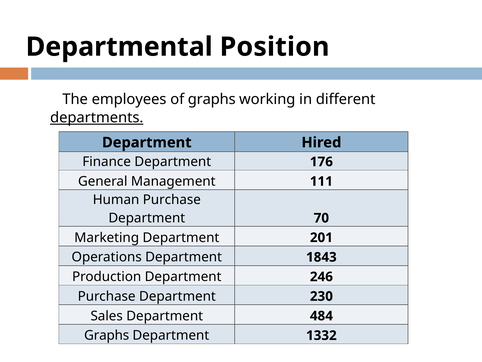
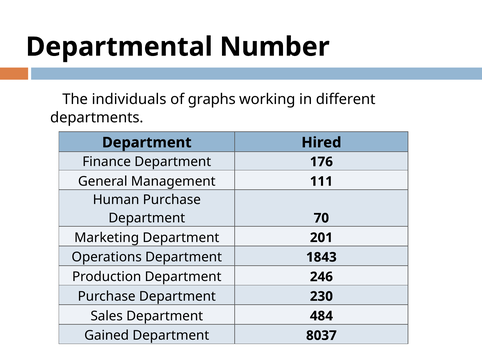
Position: Position -> Number (275, 47)
employees: employees -> individuals (129, 99)
departments underline: present -> none (97, 118)
Graphs: Graphs -> Gained (107, 335)
1332: 1332 -> 8037 (321, 335)
